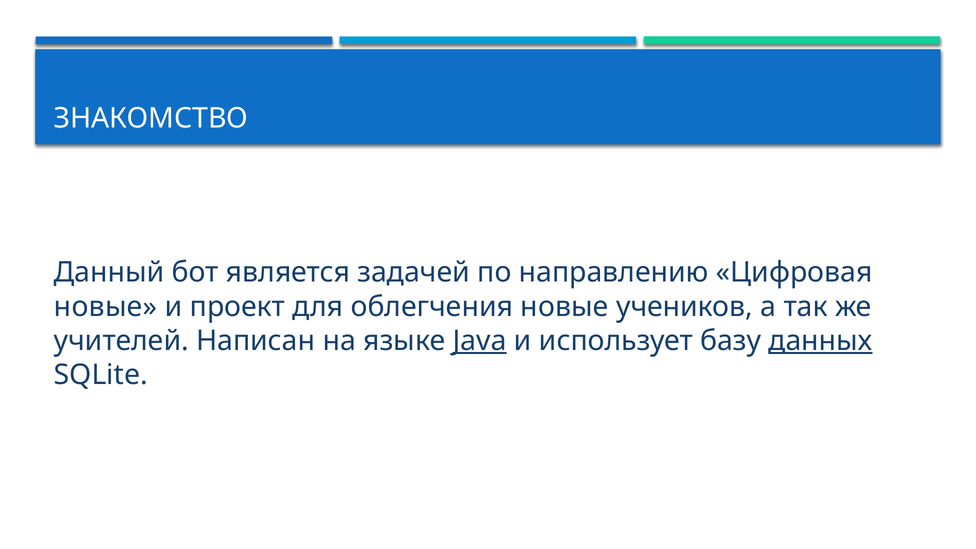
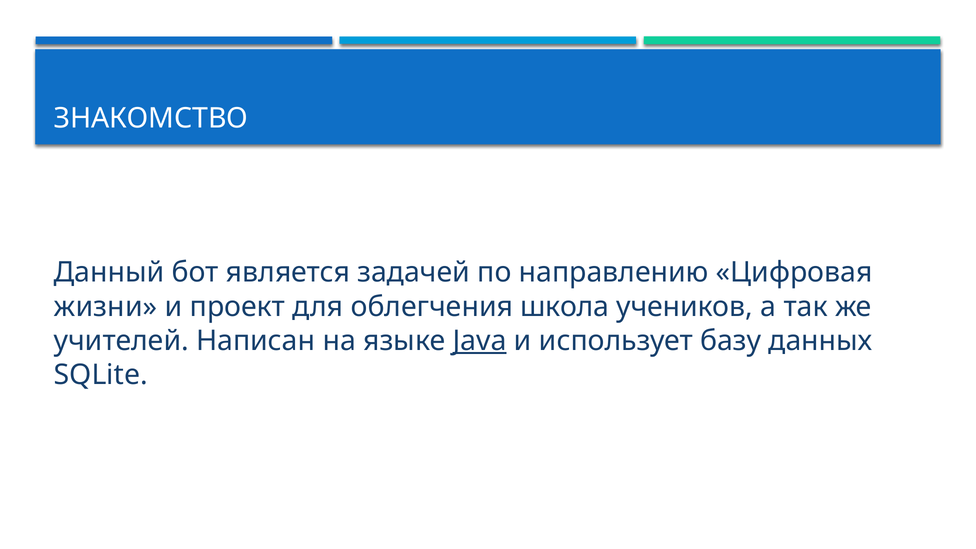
новые: новые -> жизни (106, 307)
облегчения новые: новые -> школа (565, 307)
данных underline: present -> none (820, 341)
